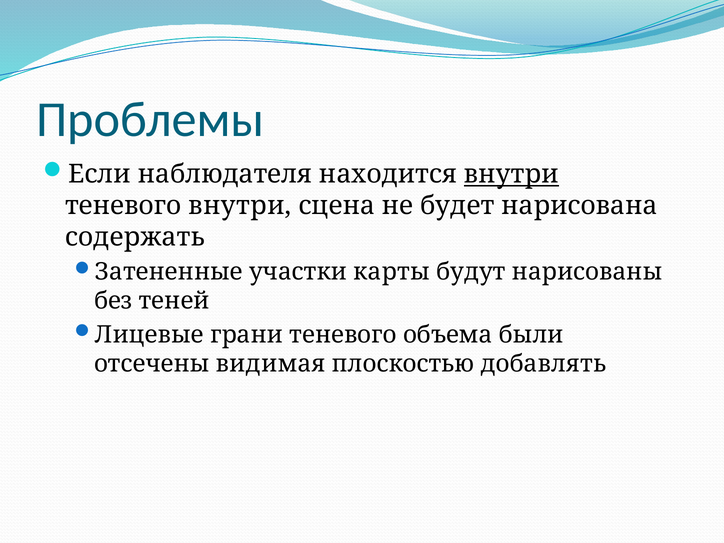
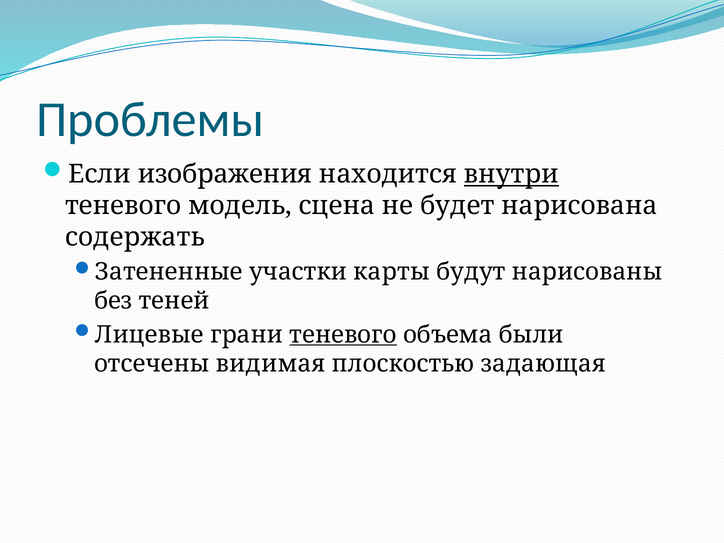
наблюдателя: наблюдателя -> изображения (225, 174)
теневого внутри: внутри -> модель (240, 206)
теневого underline: none -> present (343, 335)
добавлять: добавлять -> задающая (543, 364)
